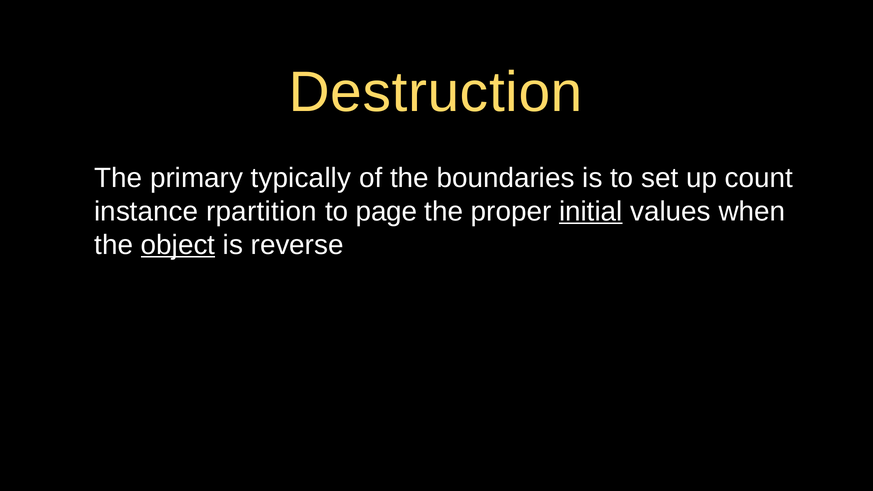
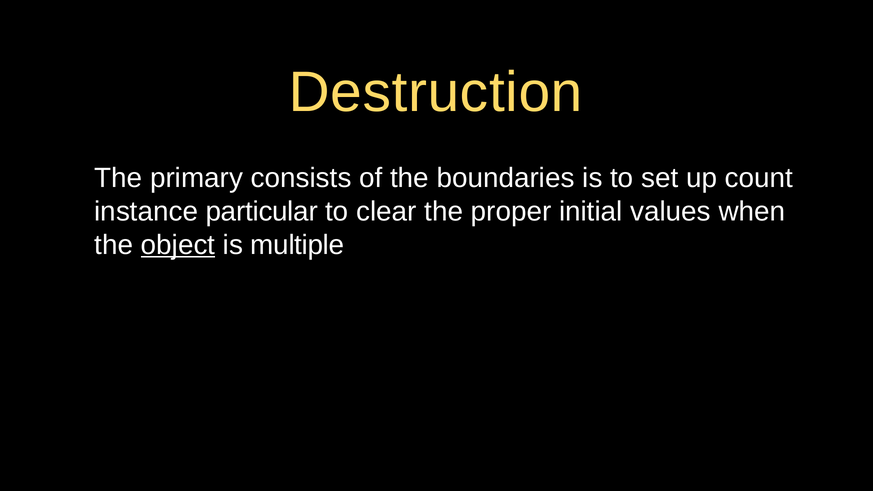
typically: typically -> consists (301, 178)
rpartition: rpartition -> particular (262, 211)
page: page -> clear (386, 211)
initial underline: present -> none (591, 211)
reverse: reverse -> multiple (297, 245)
